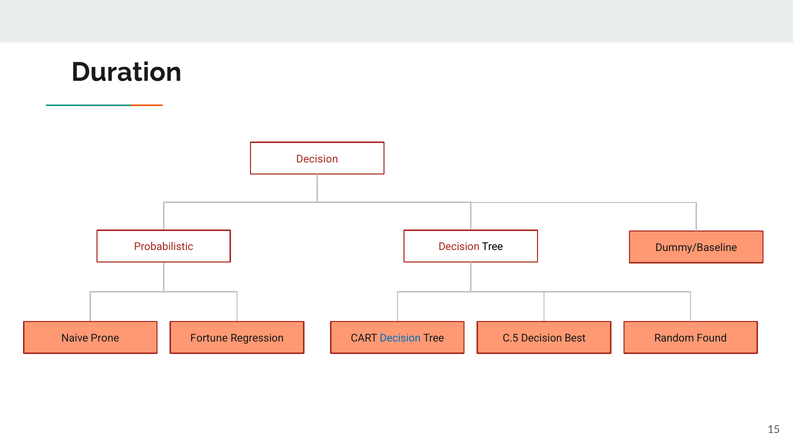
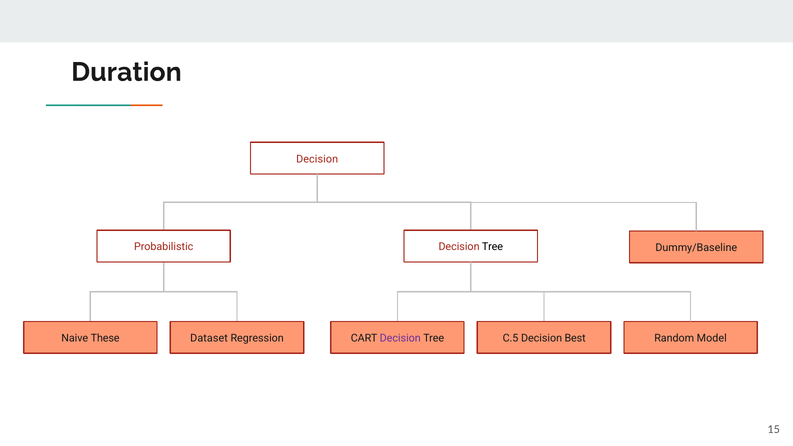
Prone: Prone -> These (105, 338)
Fortune: Fortune -> Dataset (209, 338)
Decision colour: blue -> purple (400, 338)
Found: Found -> Model (712, 338)
